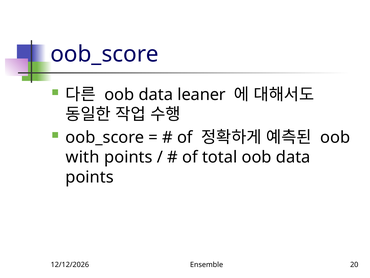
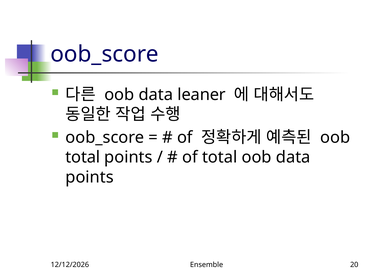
with: with -> total (83, 157)
